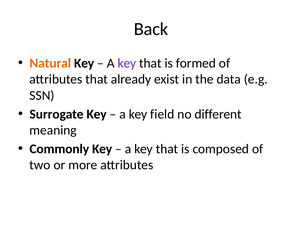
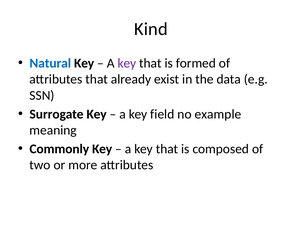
Back: Back -> Kind (151, 29)
Natural colour: orange -> blue (50, 63)
different: different -> example (218, 114)
